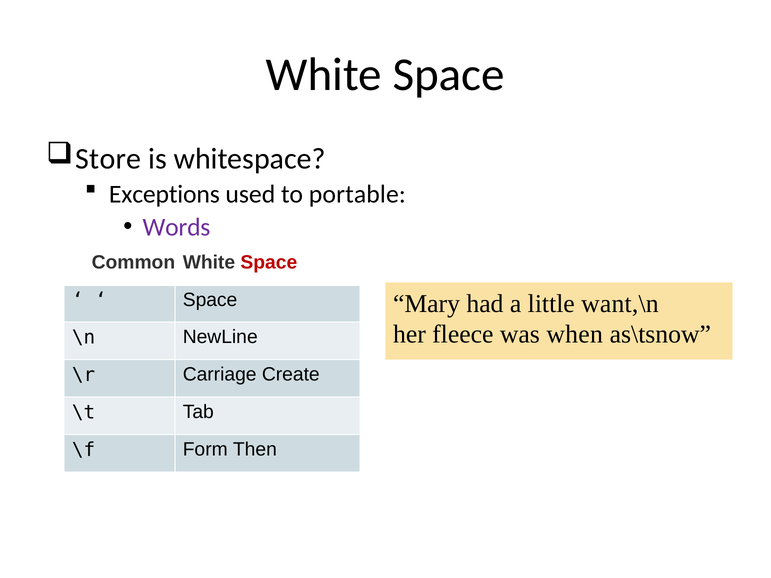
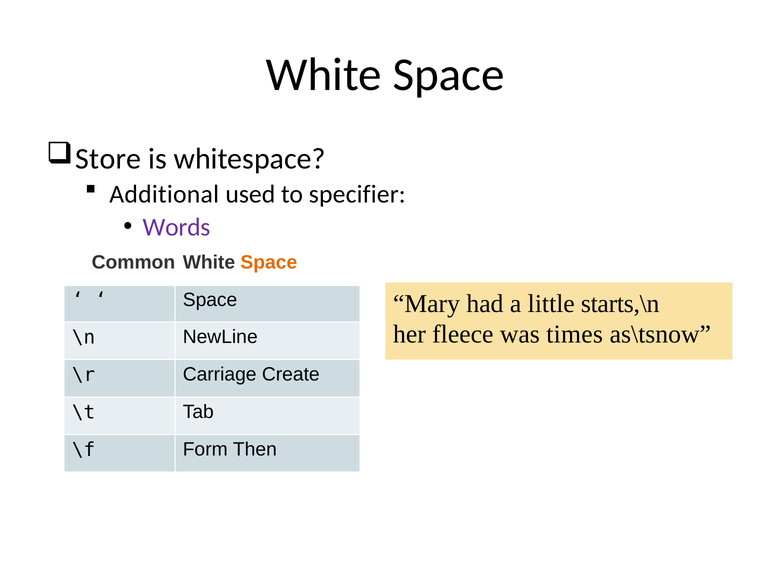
Exceptions: Exceptions -> Additional (164, 194)
portable: portable -> specifier (357, 194)
Space colour: red -> orange (269, 262)
want,\n: want,\n -> starts,\n (620, 304)
when: when -> times (575, 335)
